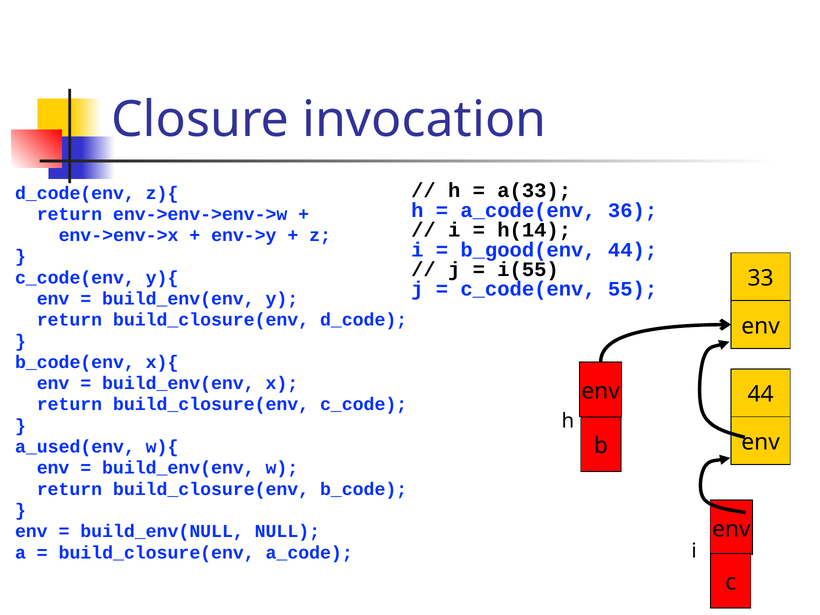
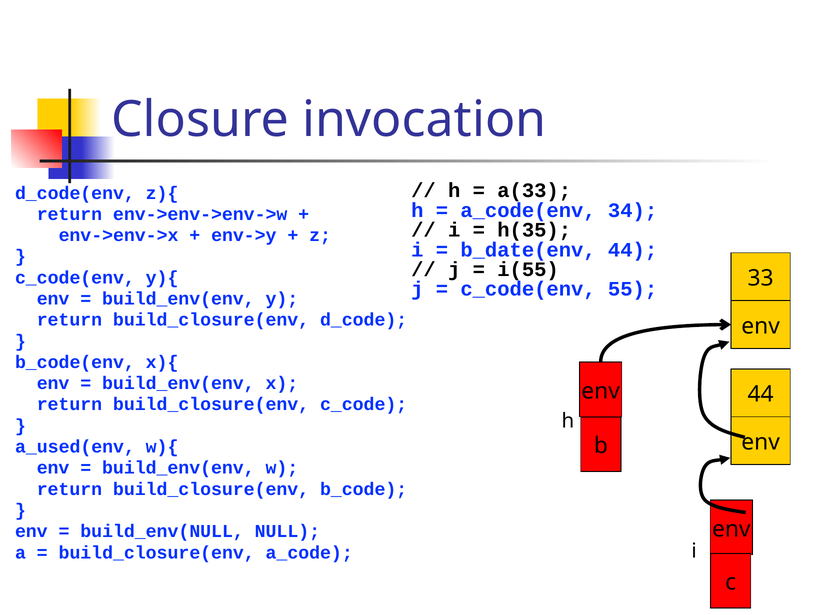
36: 36 -> 34 (633, 210)
h(14: h(14 -> h(35 (534, 230)
b_good(env: b_good(env -> b_date(env (528, 250)
